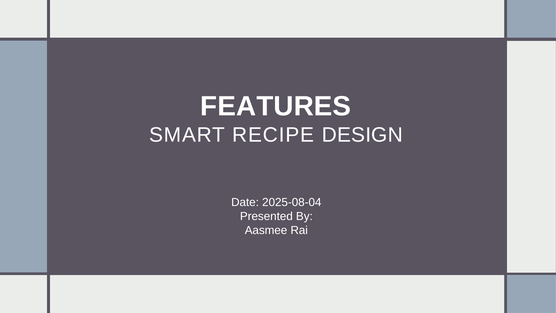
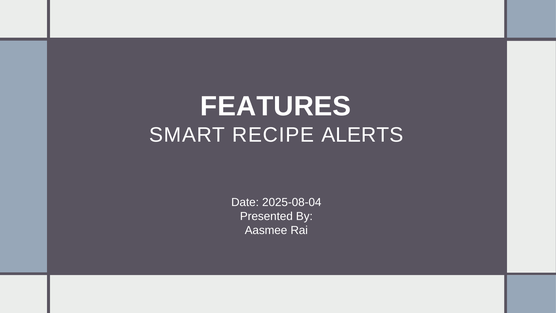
DESIGN: DESIGN -> ALERTS (362, 135)
